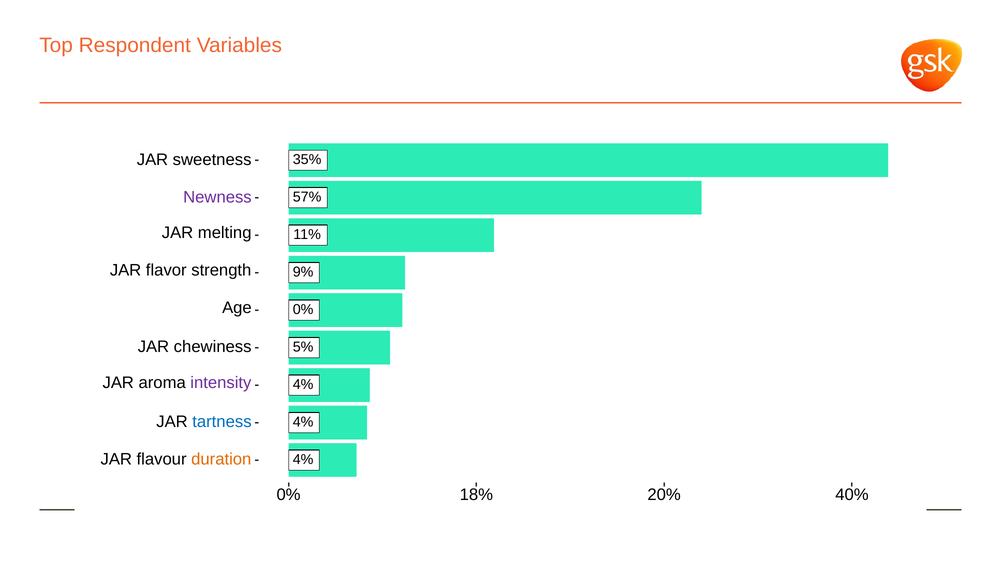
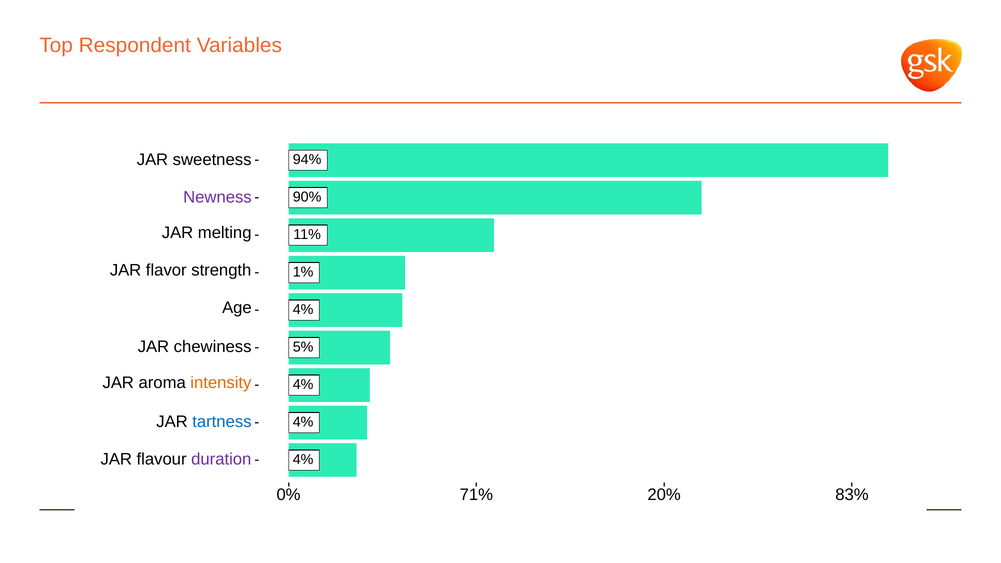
35%: 35% -> 94% (307, 160)
57%: 57% -> 90% (307, 197)
9%: 9% -> 1% (303, 272)
0%: 0% -> 4% (303, 309)
intensity colour: purple -> orange (221, 383)
duration colour: orange -> purple (221, 459)
18%: 18% -> 71% (476, 495)
40%: 40% -> 83% (852, 495)
